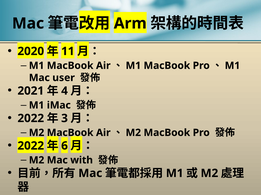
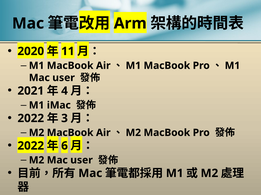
M2 Mac with: with -> user (82, 161)
